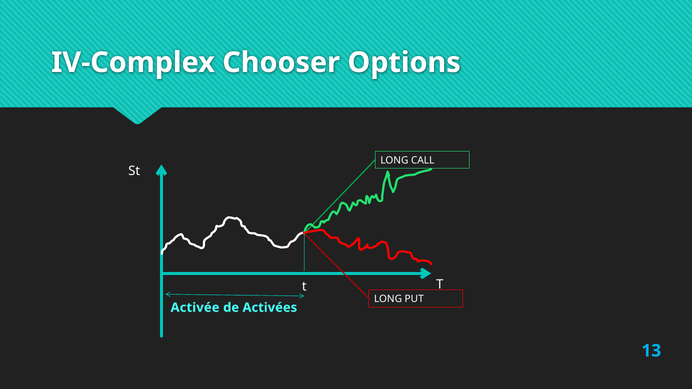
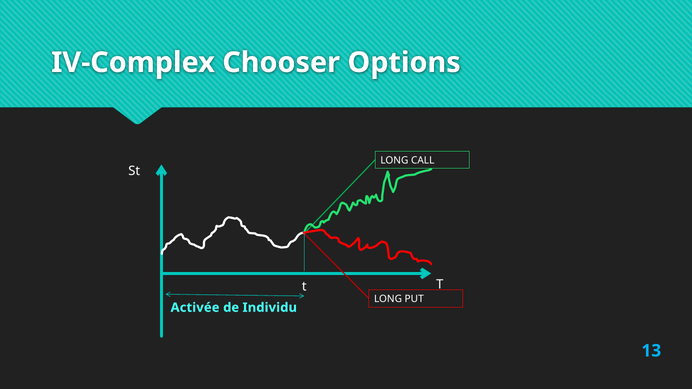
Activées: Activées -> Individu (270, 308)
